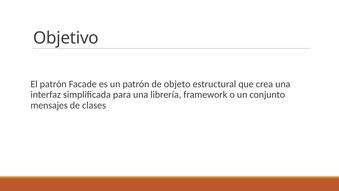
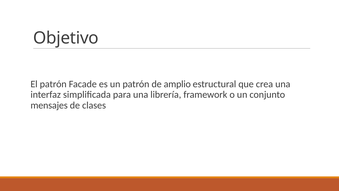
objeto: objeto -> amplio (177, 84)
